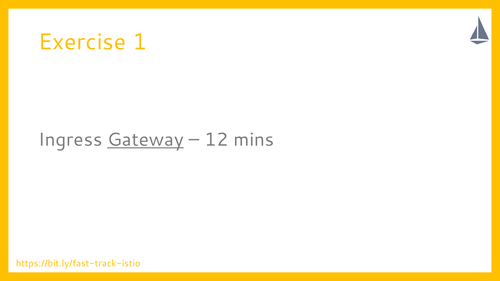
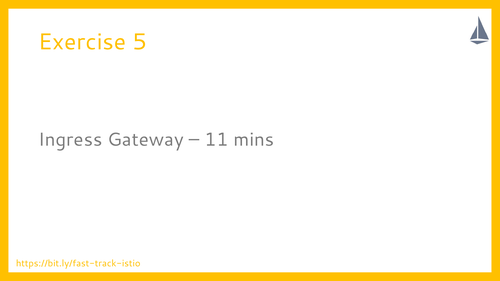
1: 1 -> 5 (140, 42)
Gateway underline: present -> none (146, 140)
12: 12 -> 11 (217, 140)
